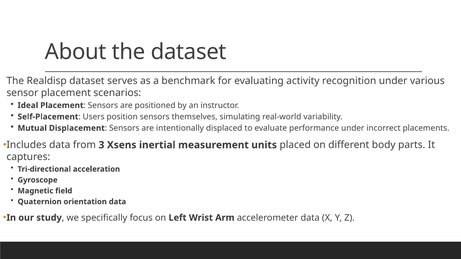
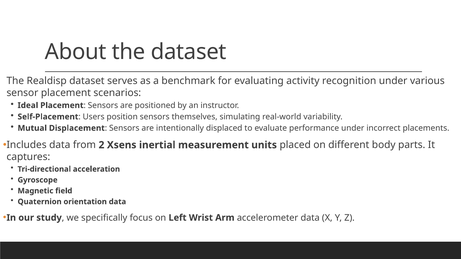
3: 3 -> 2 (101, 145)
